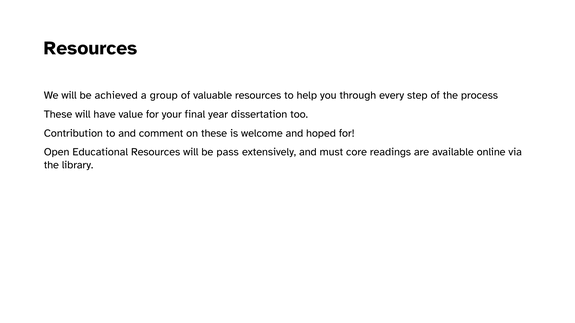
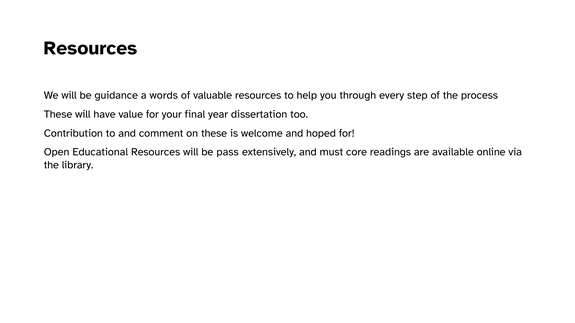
achieved: achieved -> guidance (116, 95)
group: group -> words (164, 95)
